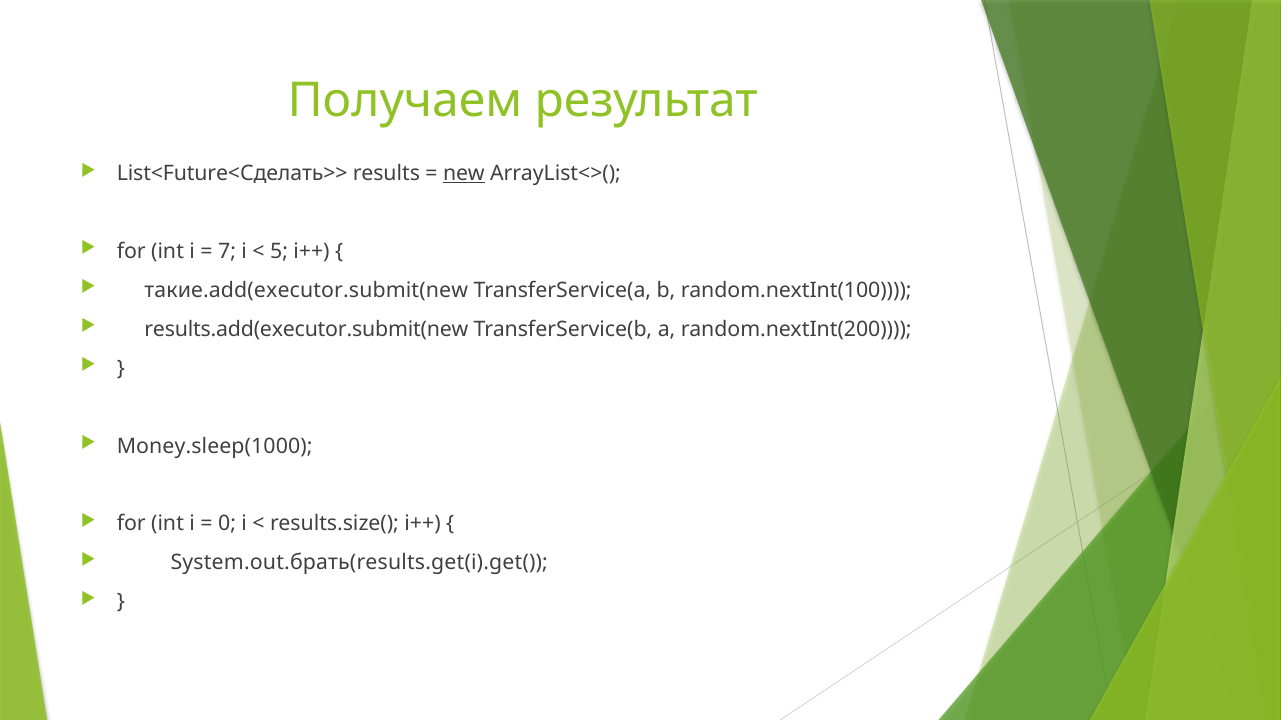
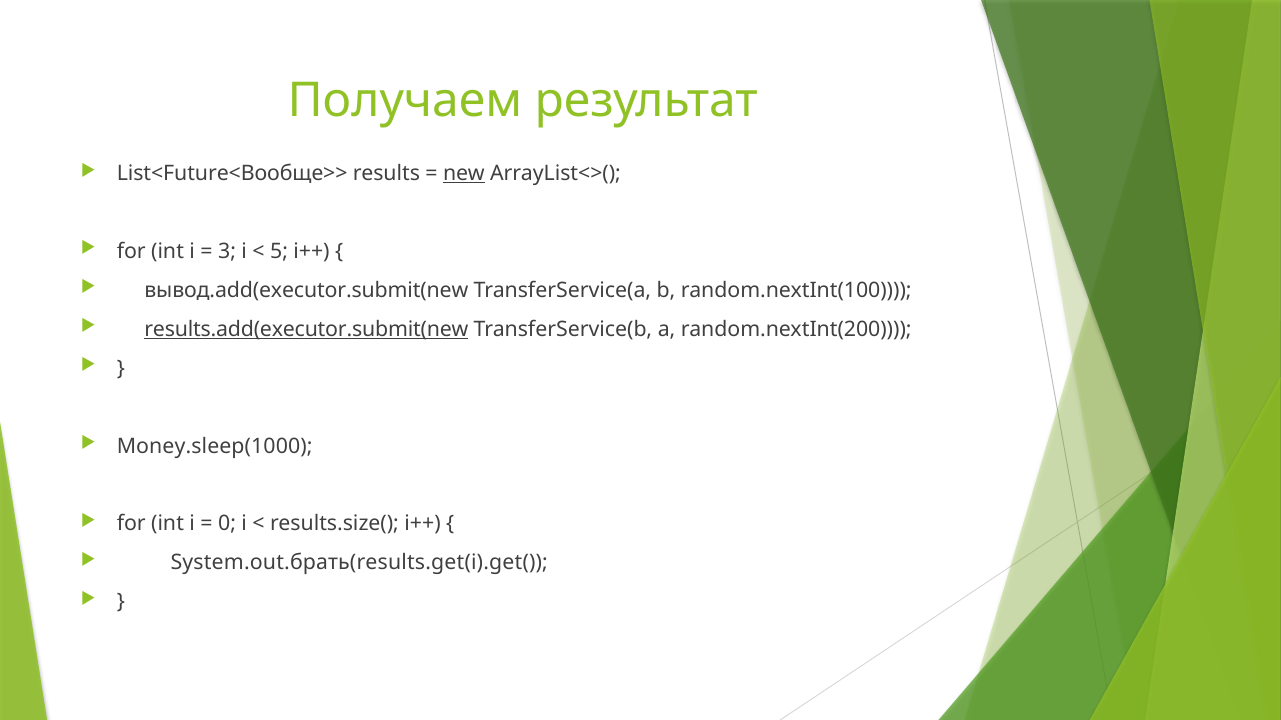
List<Future<Сделать>>: List<Future<Сделать>> -> List<Future<Вообще>> (232, 174)
7: 7 -> 3 (227, 252)
такие.add(executor.submit(new: такие.add(executor.submit(new -> вывод.add(executor.submit(new (306, 291)
results.add(executor.submit(new underline: none -> present (306, 329)
